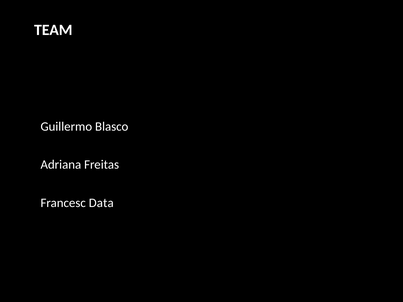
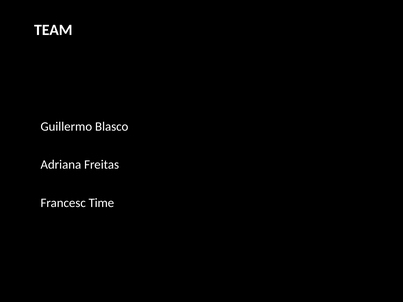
Data: Data -> Time (101, 203)
